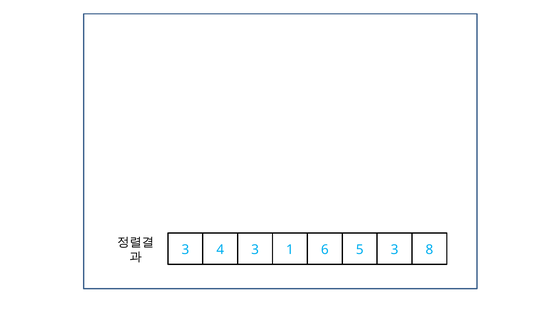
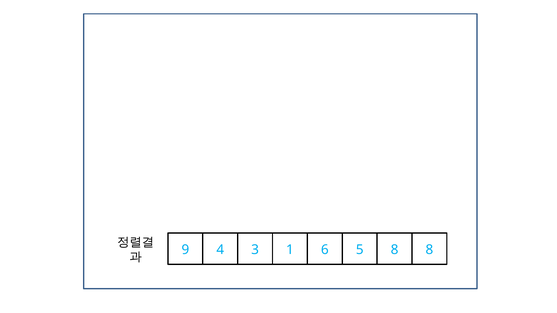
3: 3 -> 9 (185, 250)
5 3: 3 -> 8 (395, 250)
